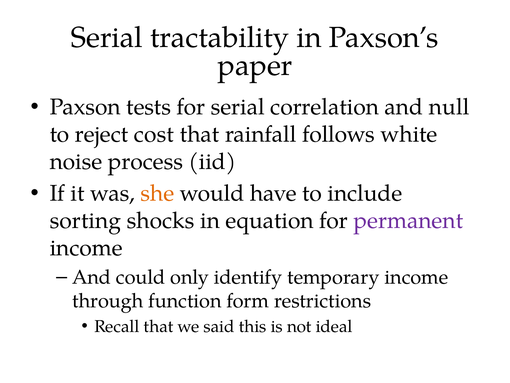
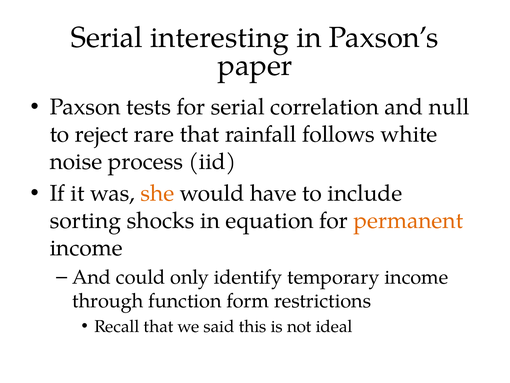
tractability: tractability -> interesting (219, 38)
cost: cost -> rare (154, 134)
permanent colour: purple -> orange (408, 220)
